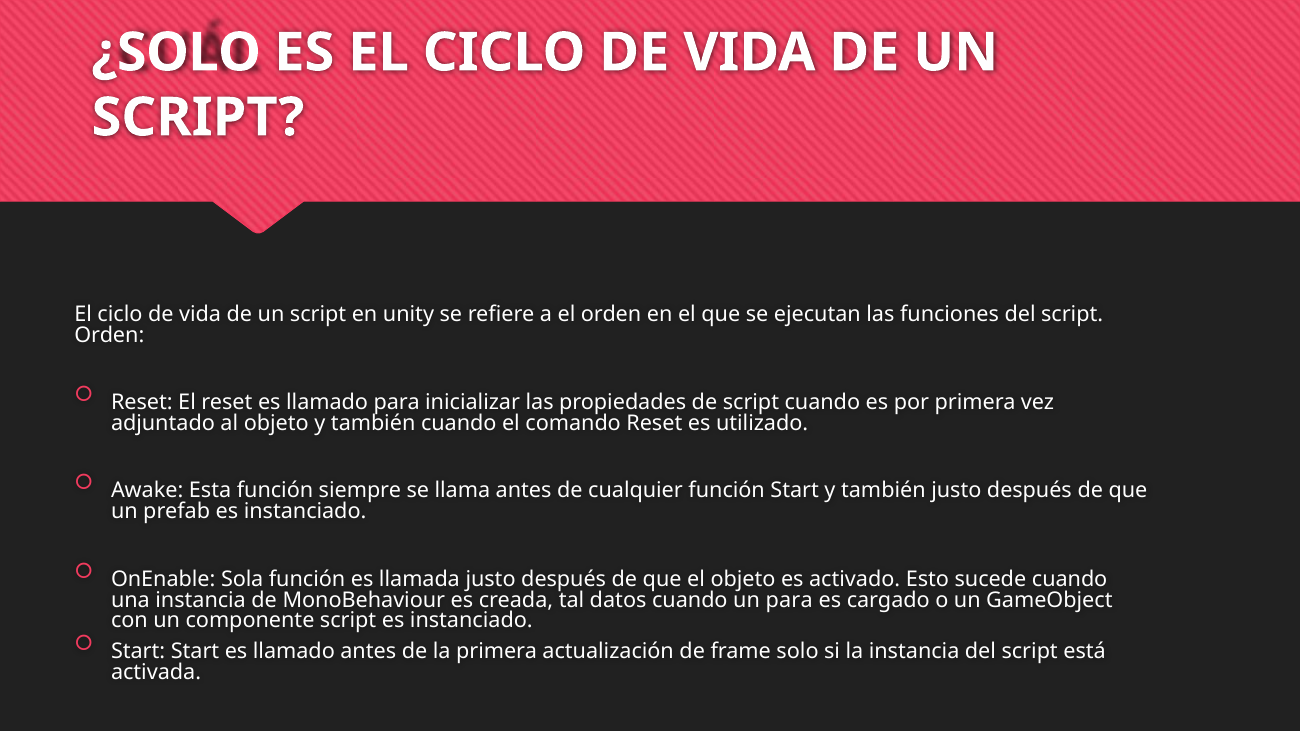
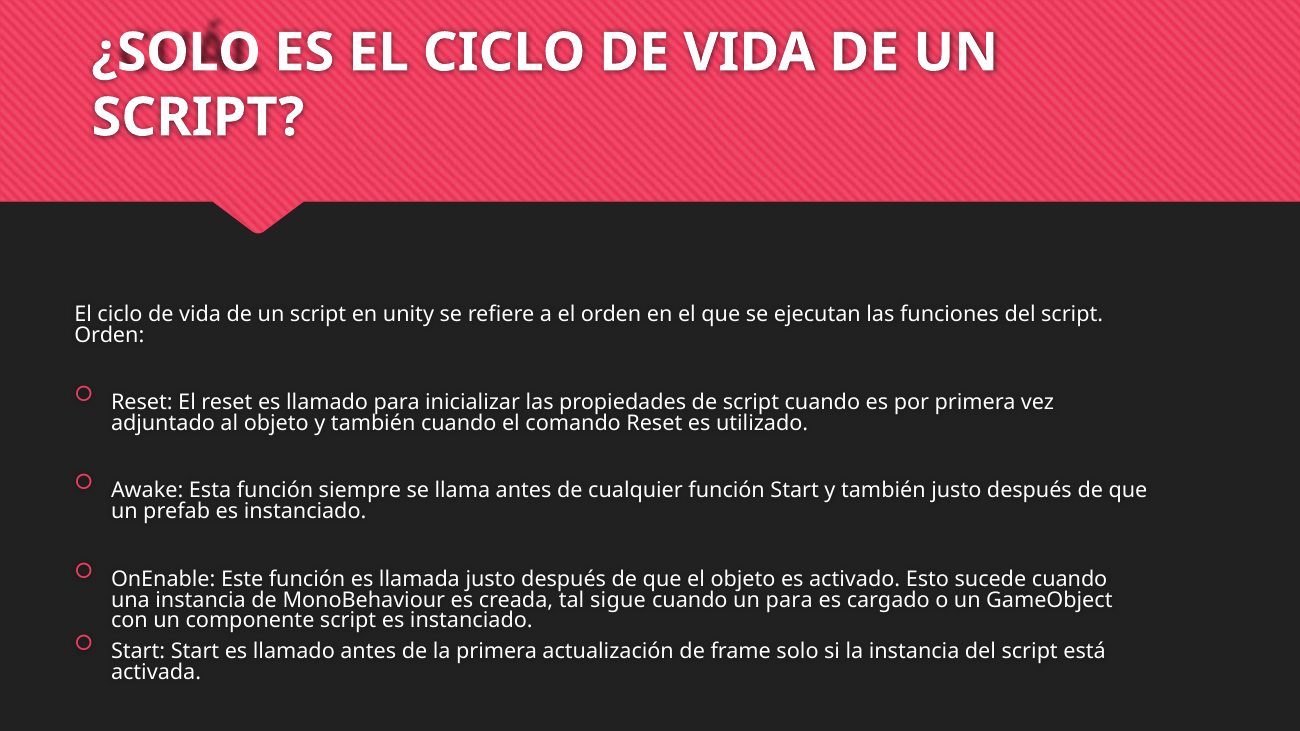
Sola: Sola -> Este (242, 579)
datos: datos -> sigue (618, 600)
